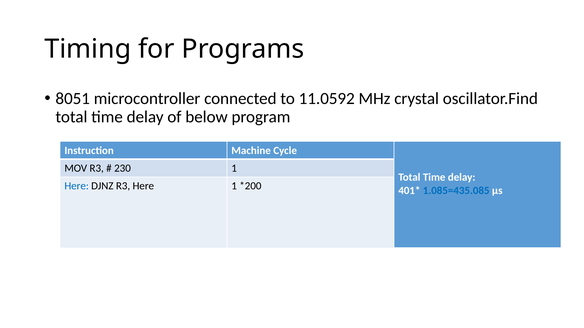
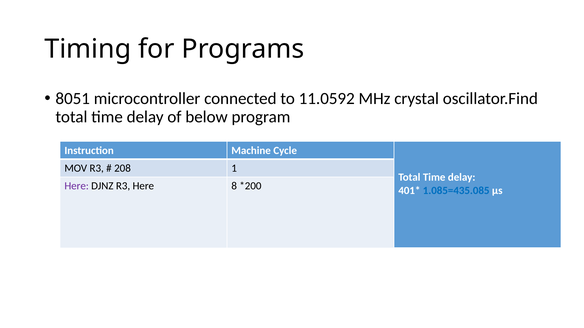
230: 230 -> 208 (122, 168)
Here colour: blue -> purple (77, 186)
Here 1: 1 -> 8 (234, 186)
